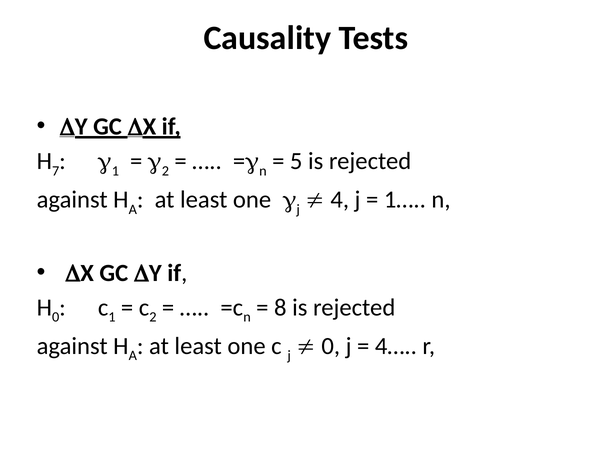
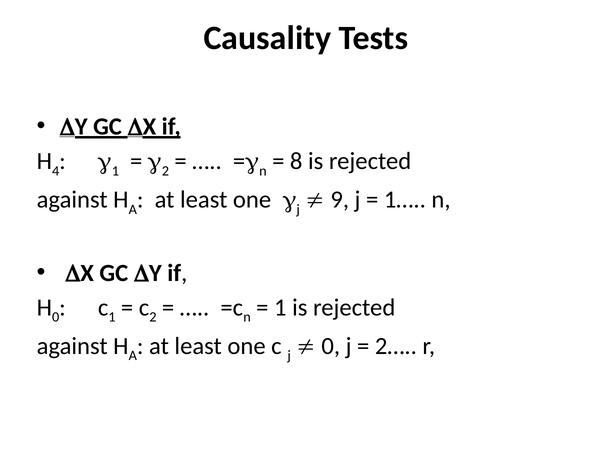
7: 7 -> 4 (56, 171)
5: 5 -> 8 (296, 161)
4: 4 -> 9 (340, 200)
8: 8 -> 1 (280, 308)
4…: 4… -> 2… (396, 346)
